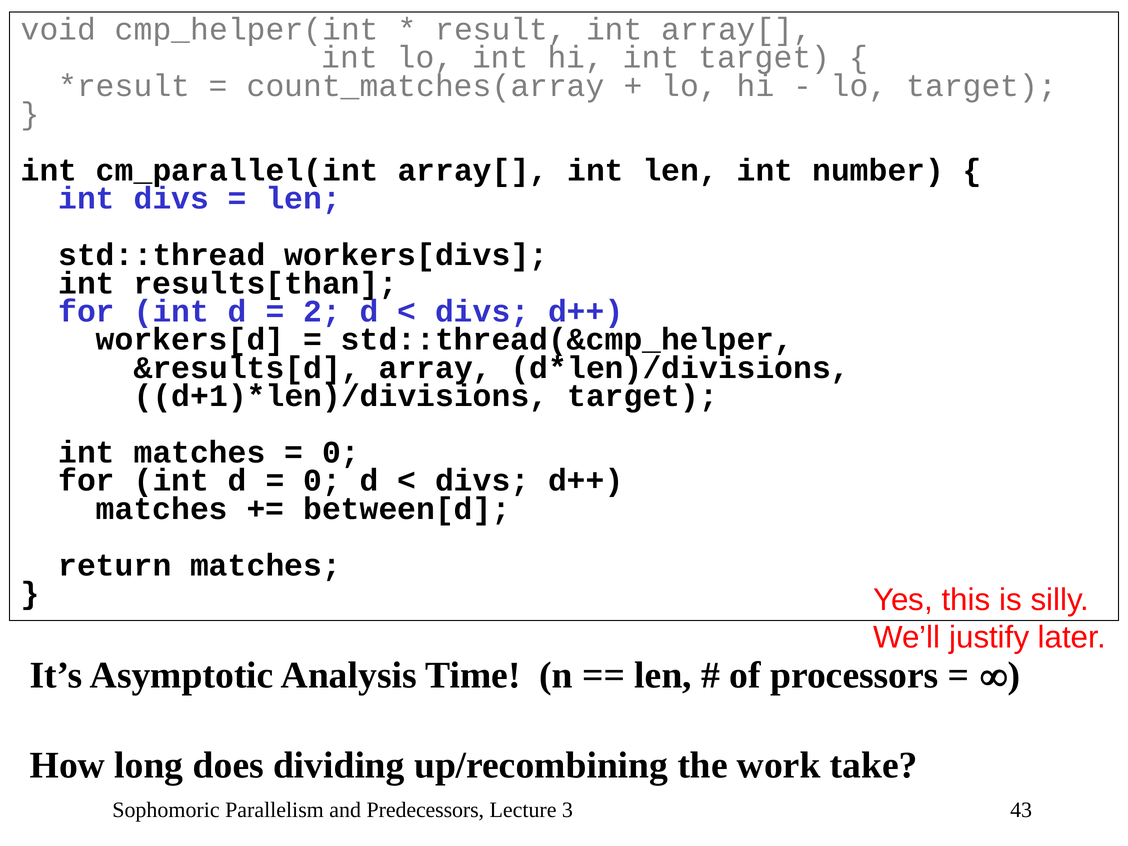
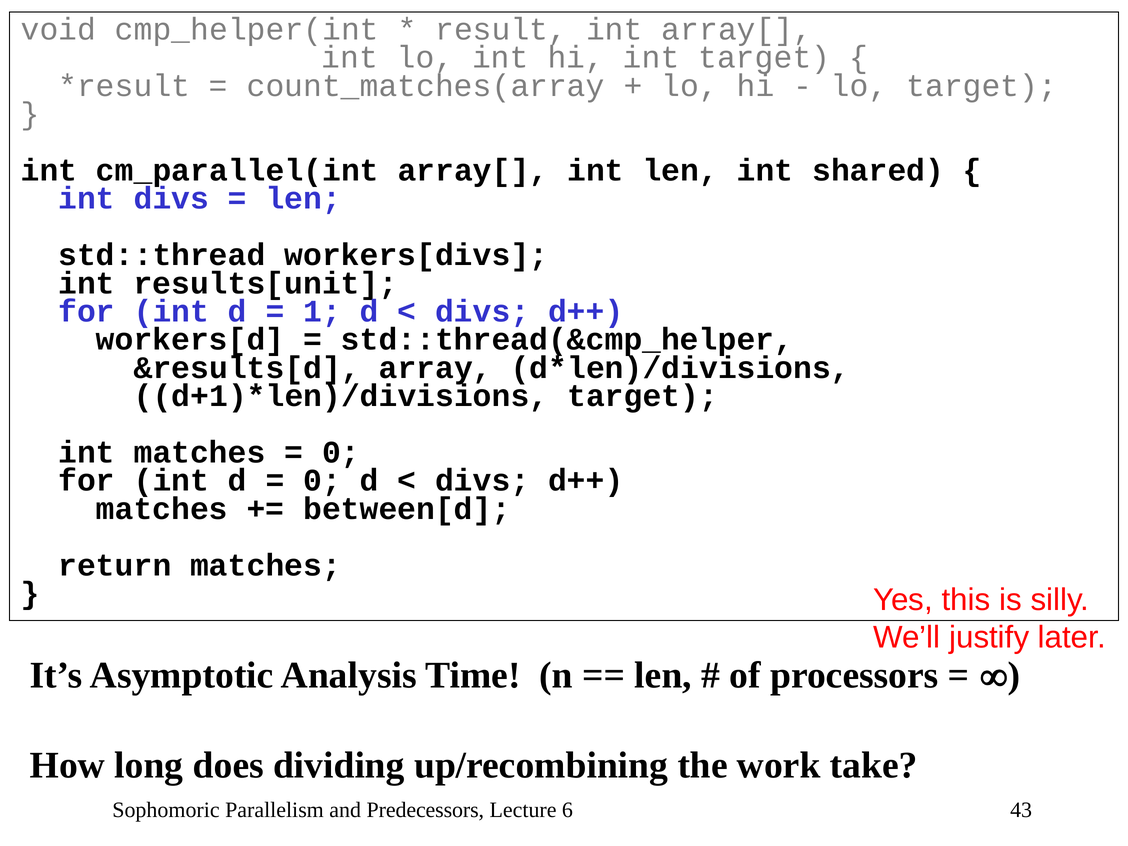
number: number -> shared (878, 170)
results[than: results[than -> results[unit (265, 283)
2: 2 -> 1 (322, 311)
3: 3 -> 6 (567, 810)
